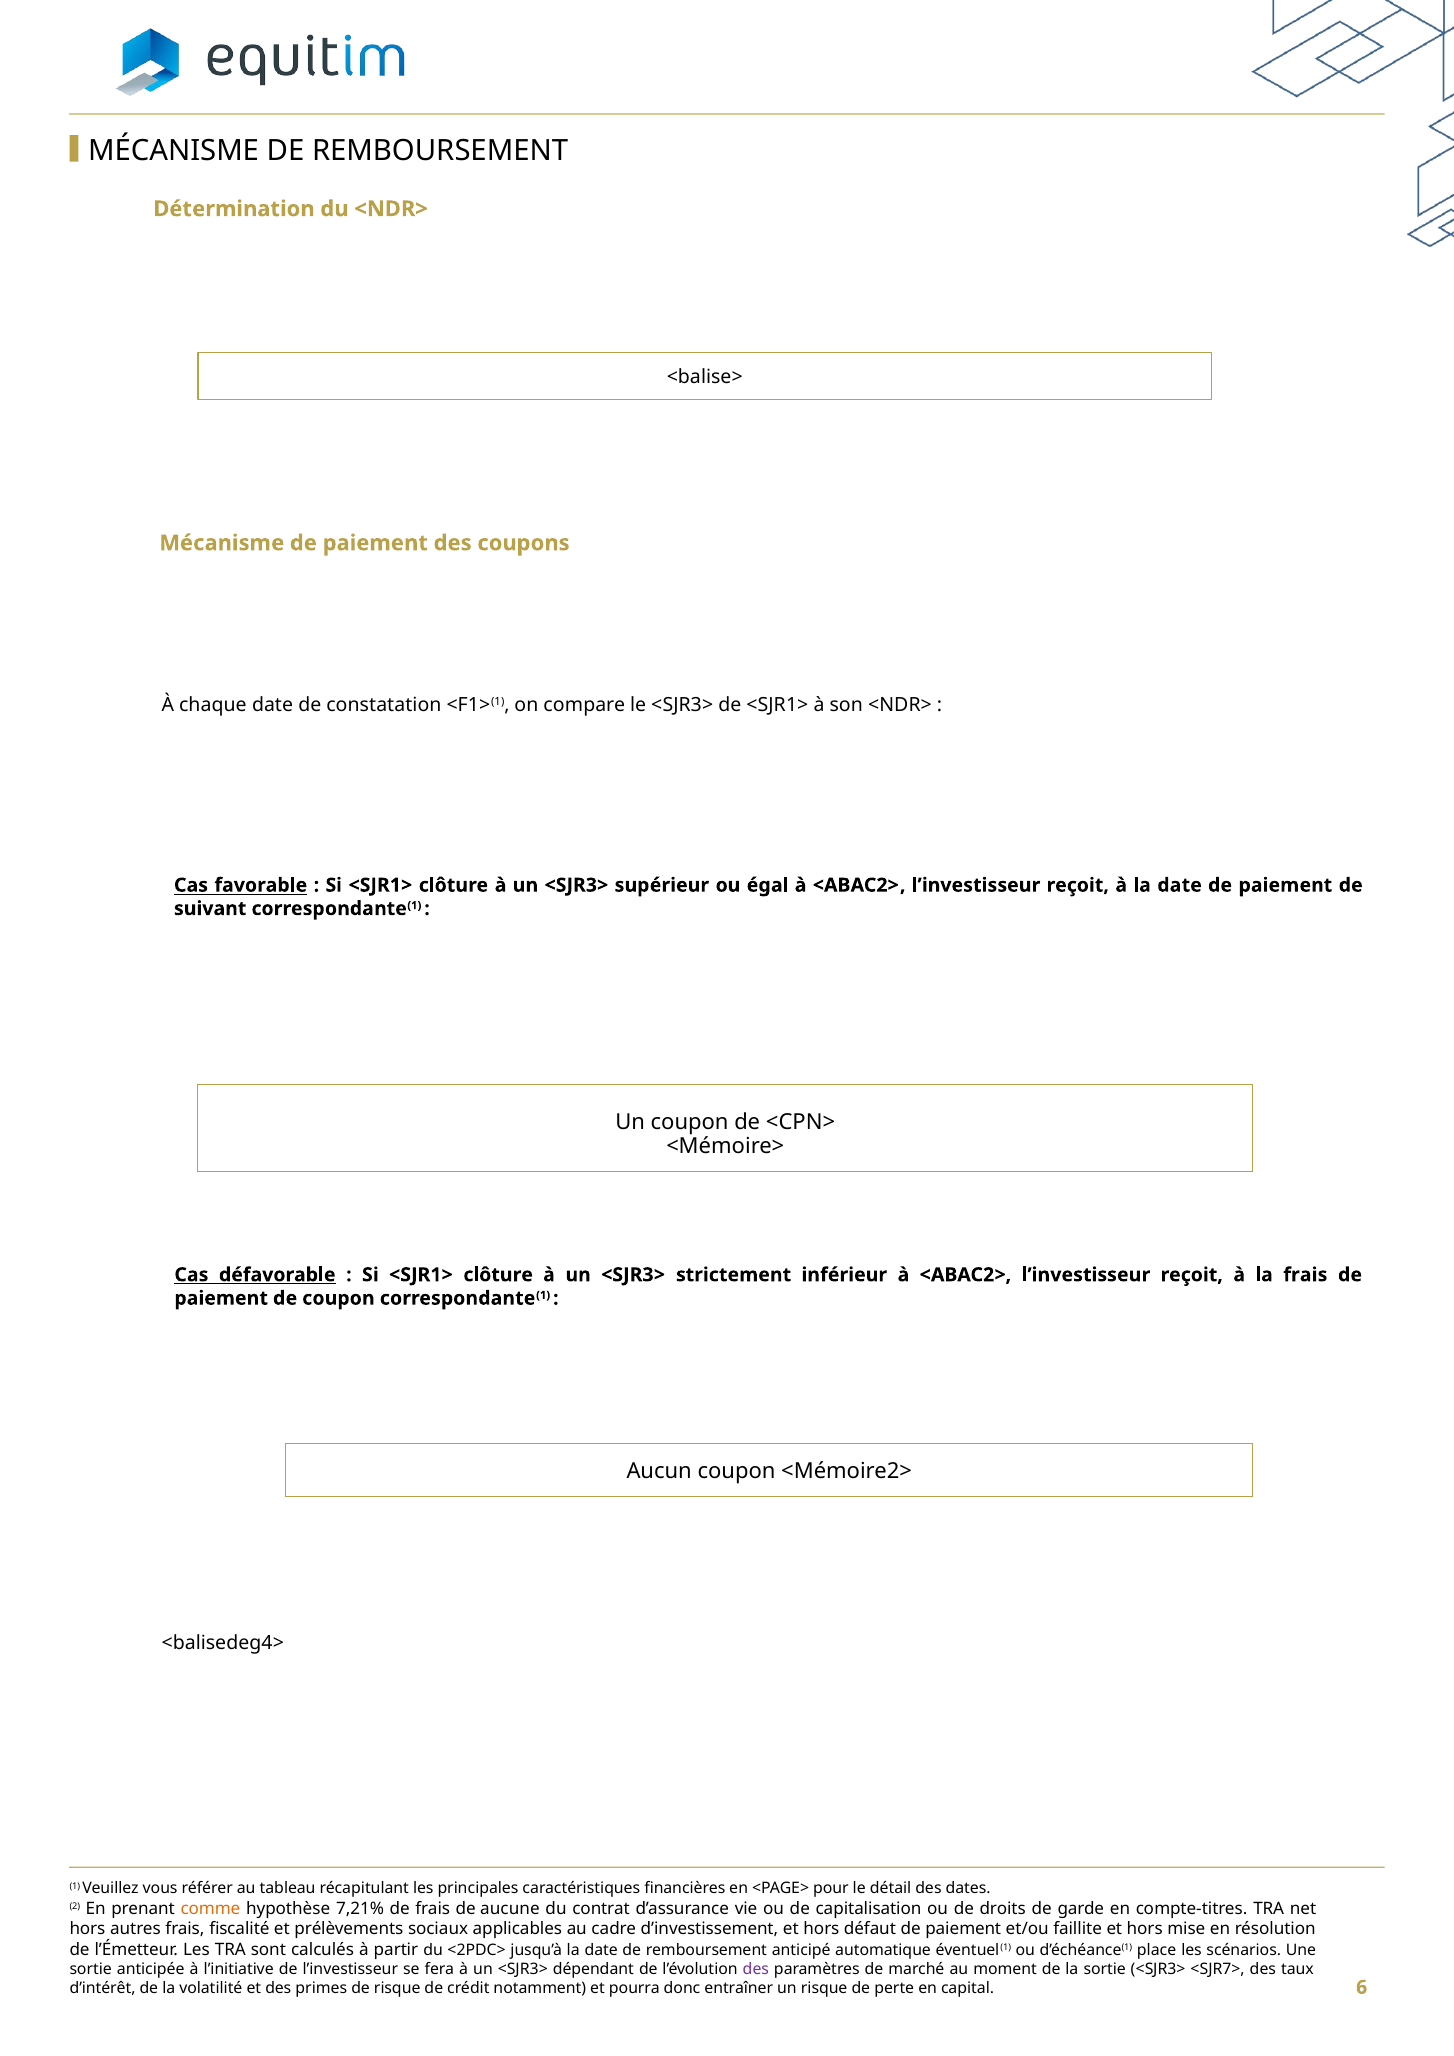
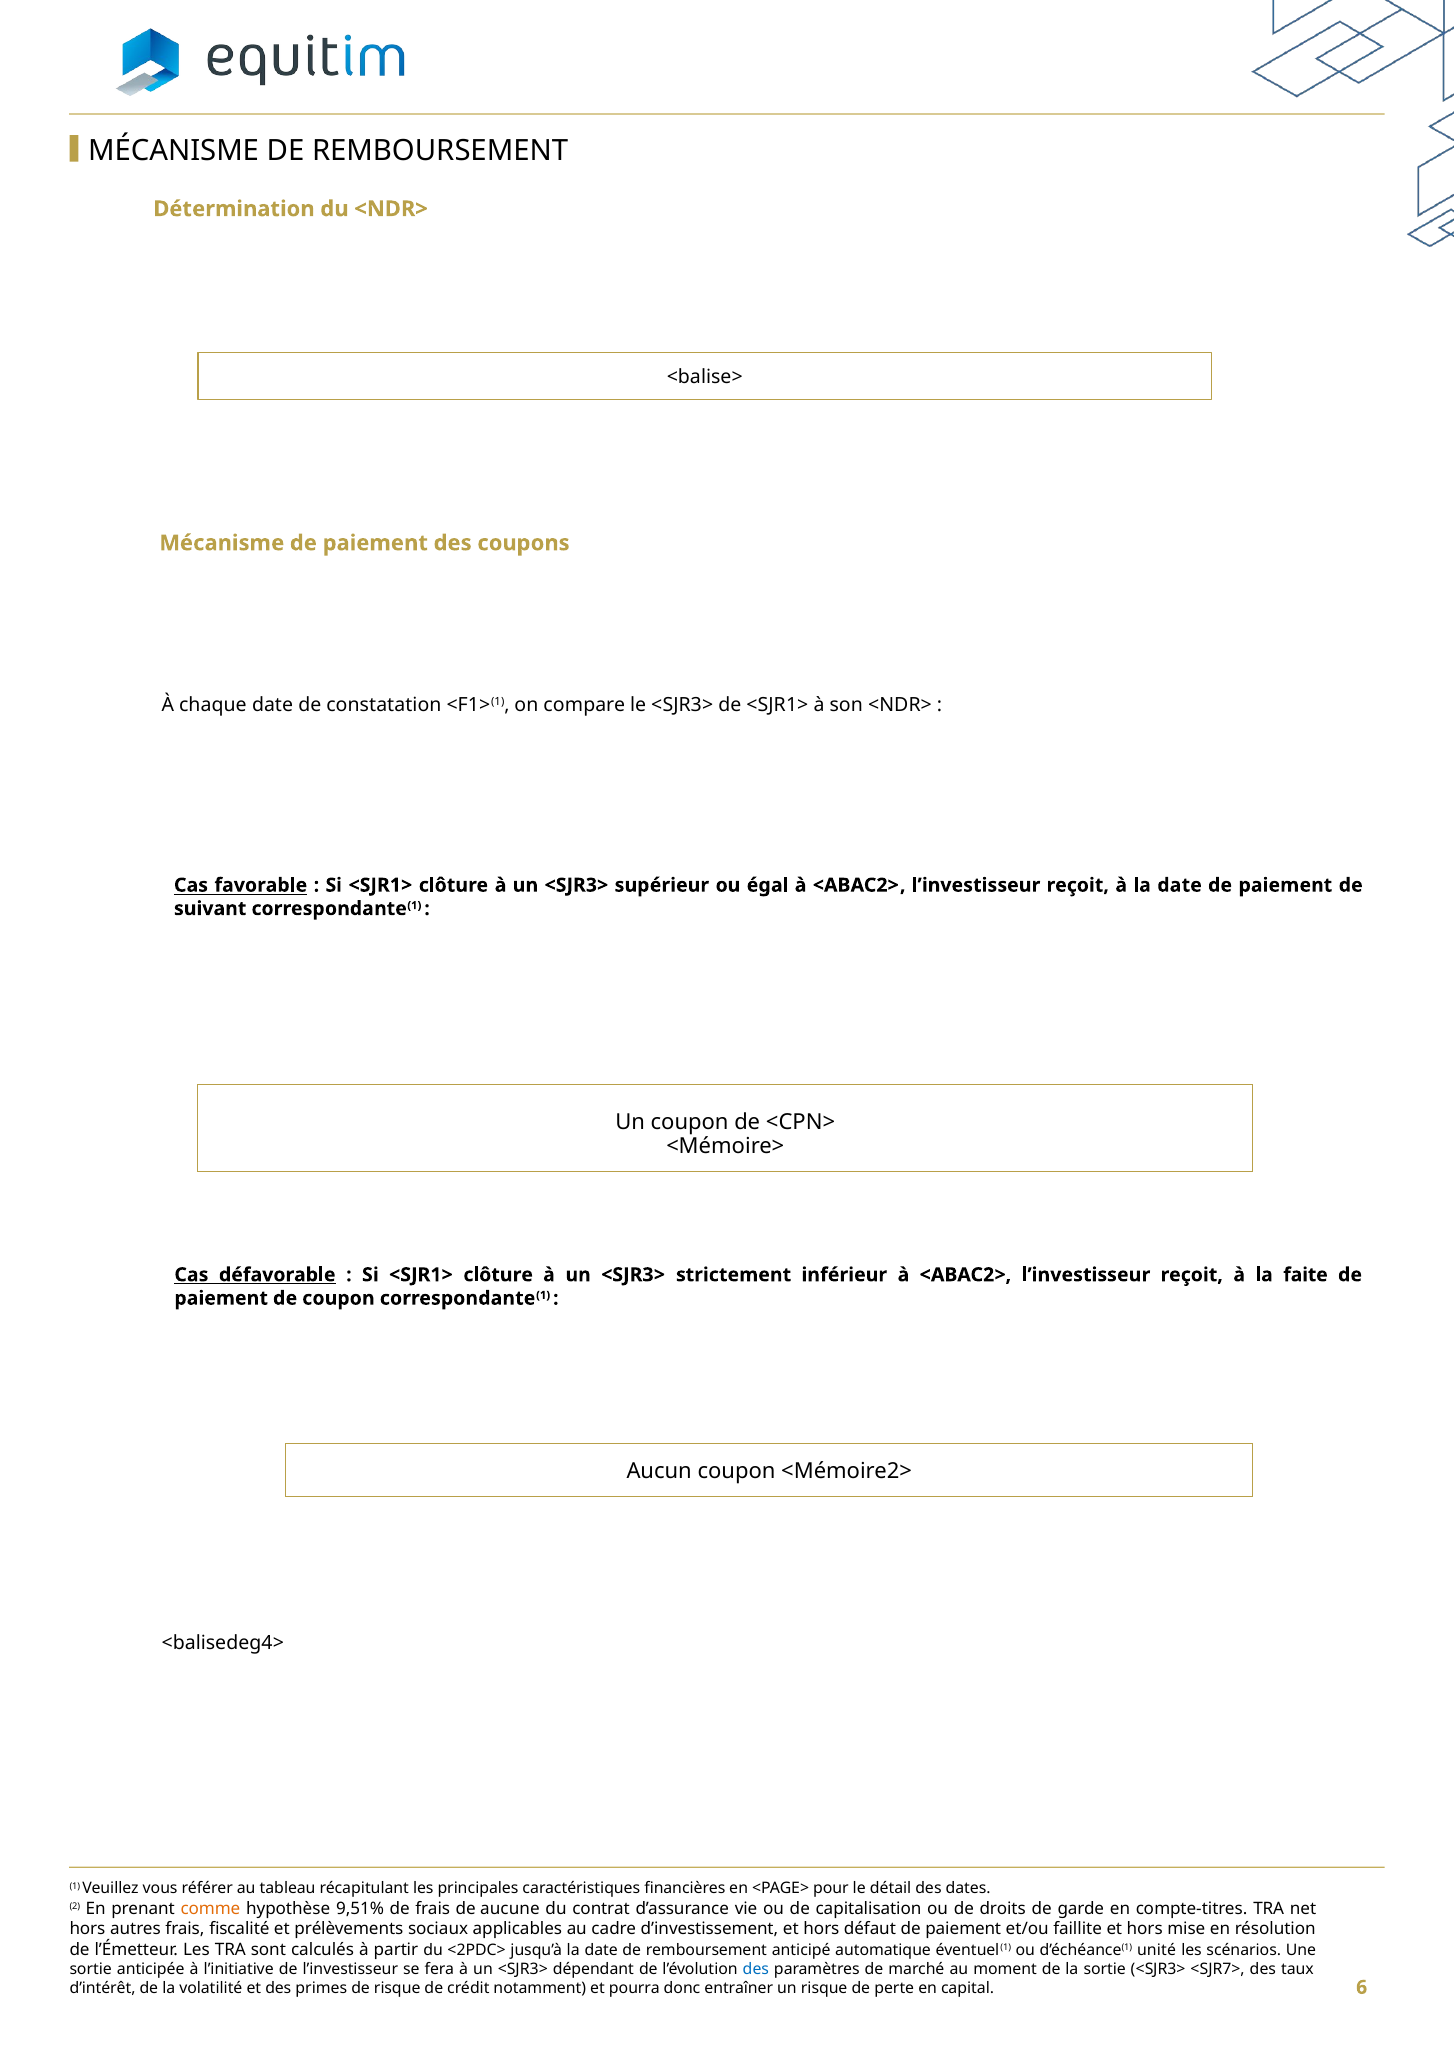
la frais: frais -> faite (1306, 1275)
7,21%: 7,21% -> 9,51% (360, 1909)
place: place -> unité (1157, 1950)
des colour: purple -> blue (756, 1970)
